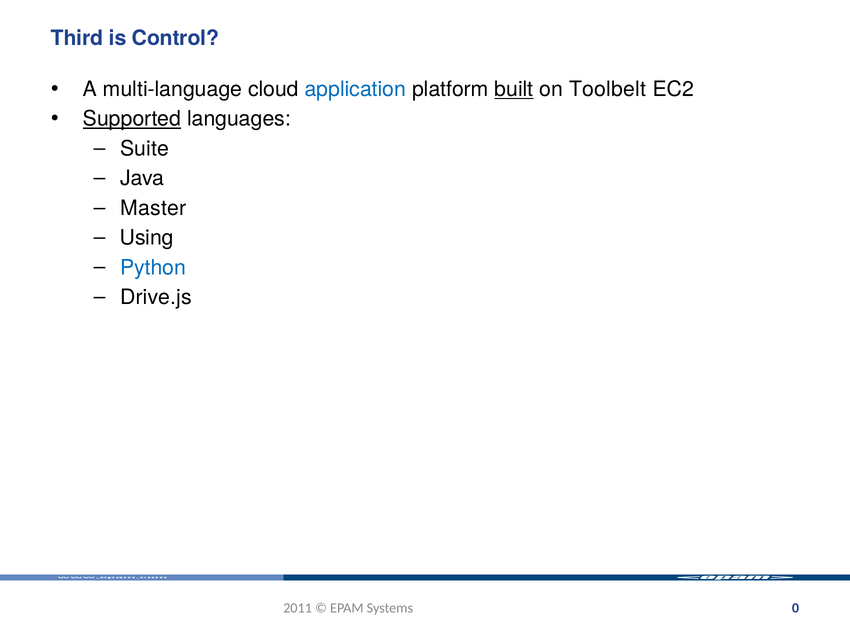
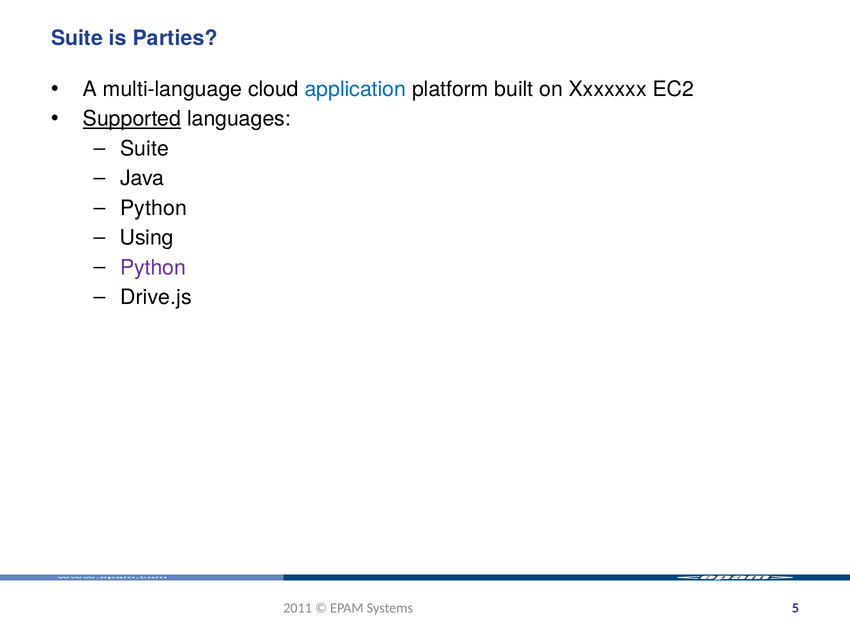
Third: Third -> Suite (77, 38)
Control: Control -> Parties (175, 38)
built underline: present -> none (514, 89)
Toolbelt: Toolbelt -> Xxxxxxx (608, 89)
Master: Master -> Python (154, 208)
Python colour: blue -> purple (153, 268)
0: 0 -> 5 (795, 609)
